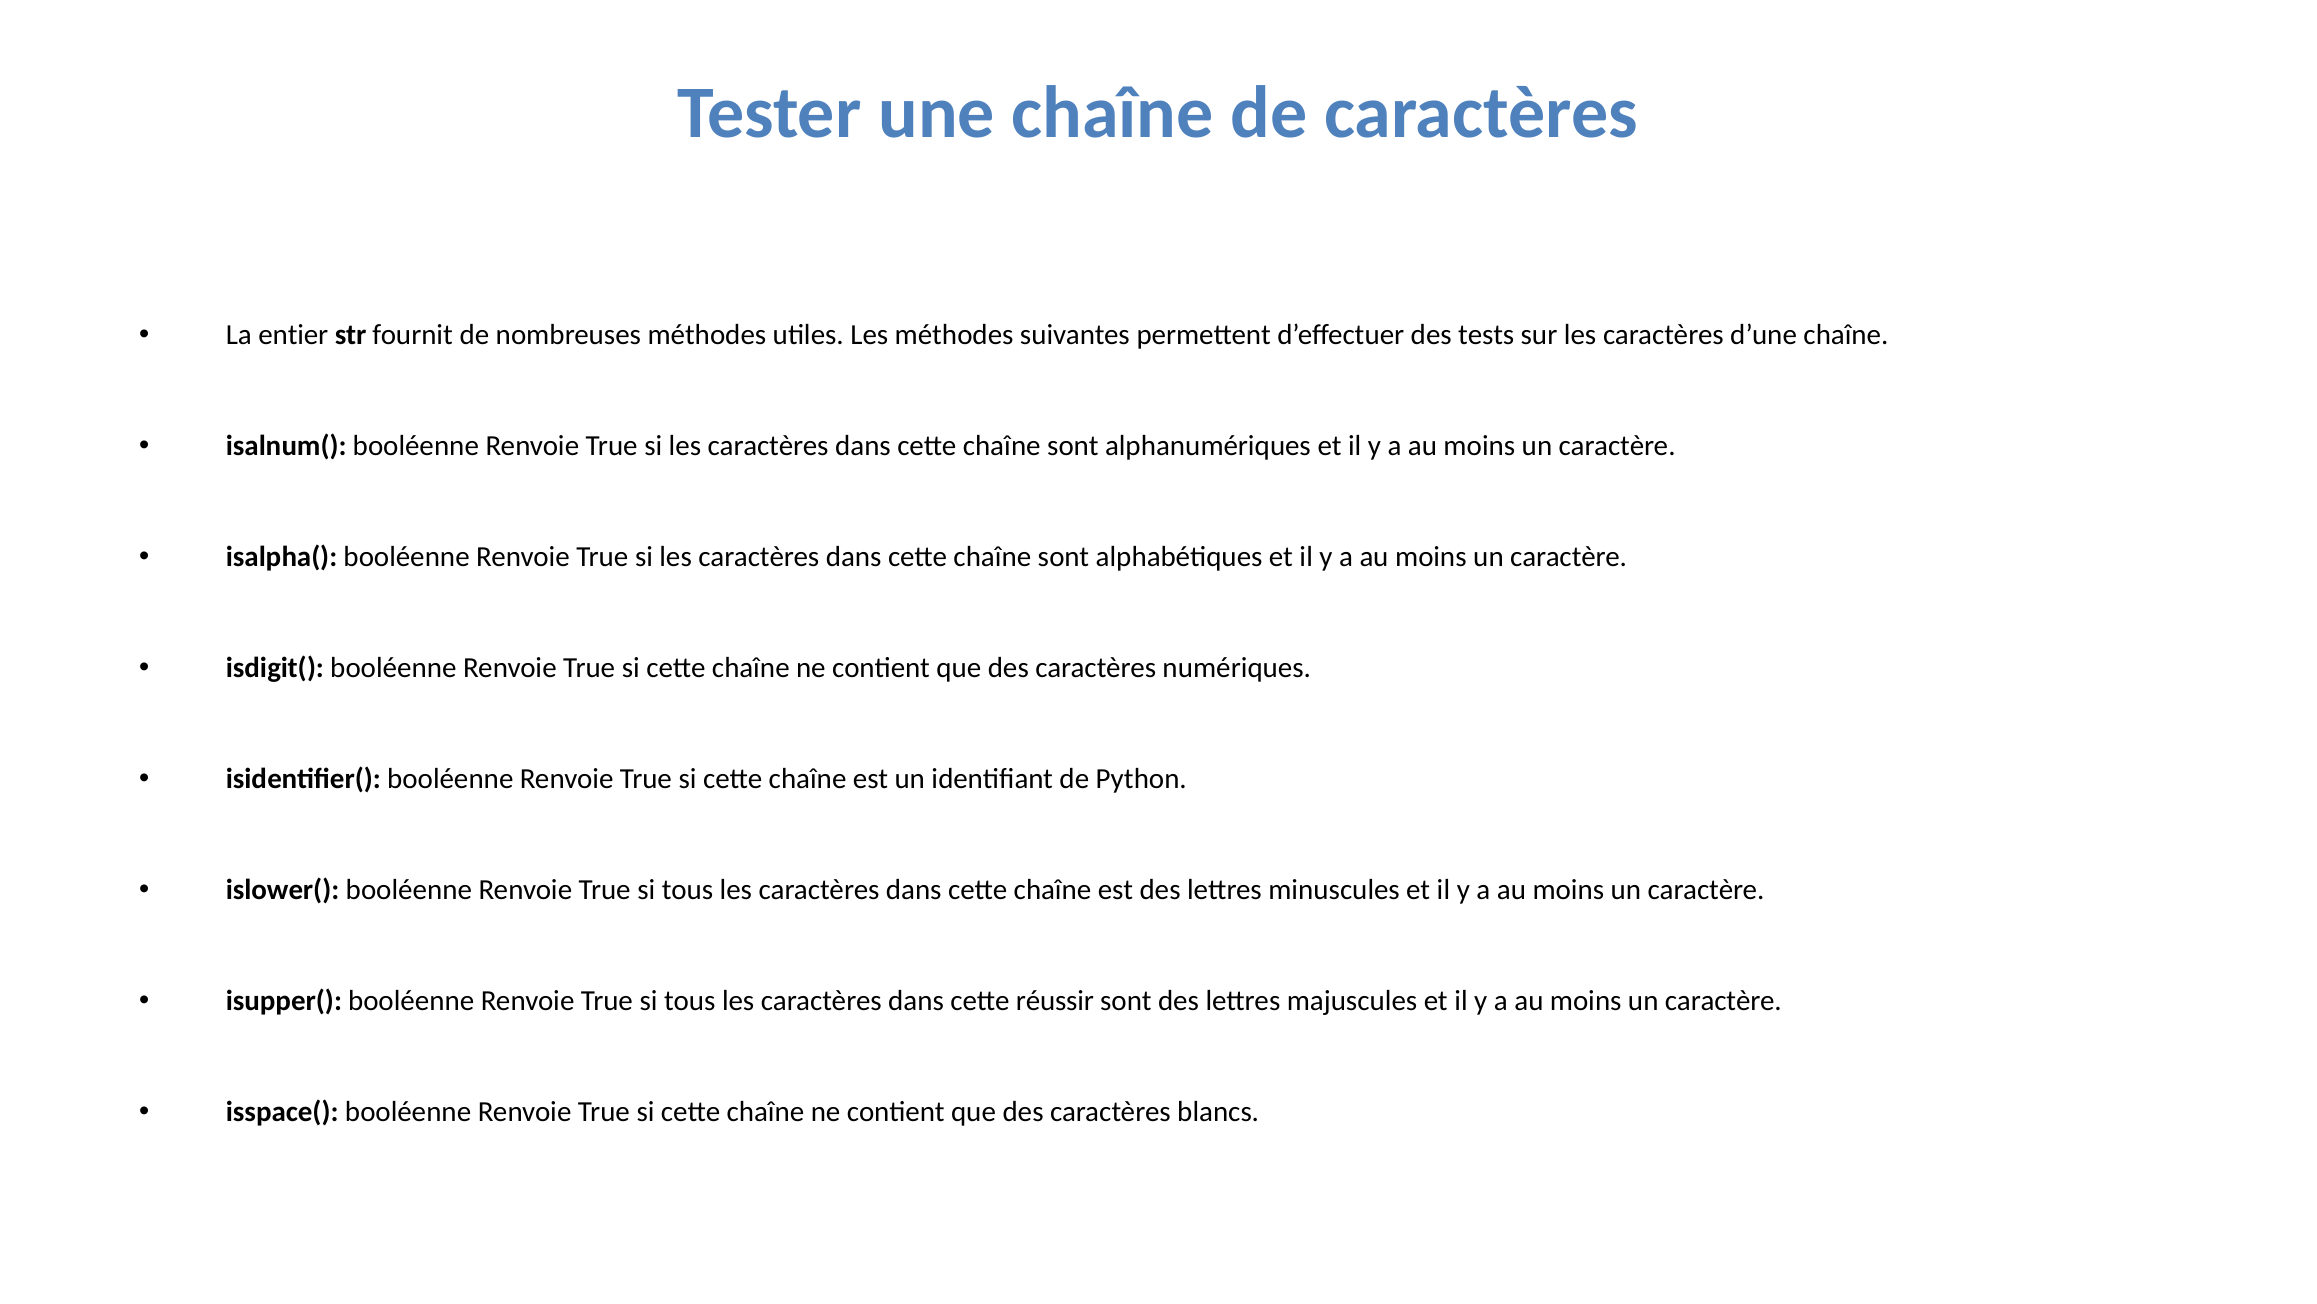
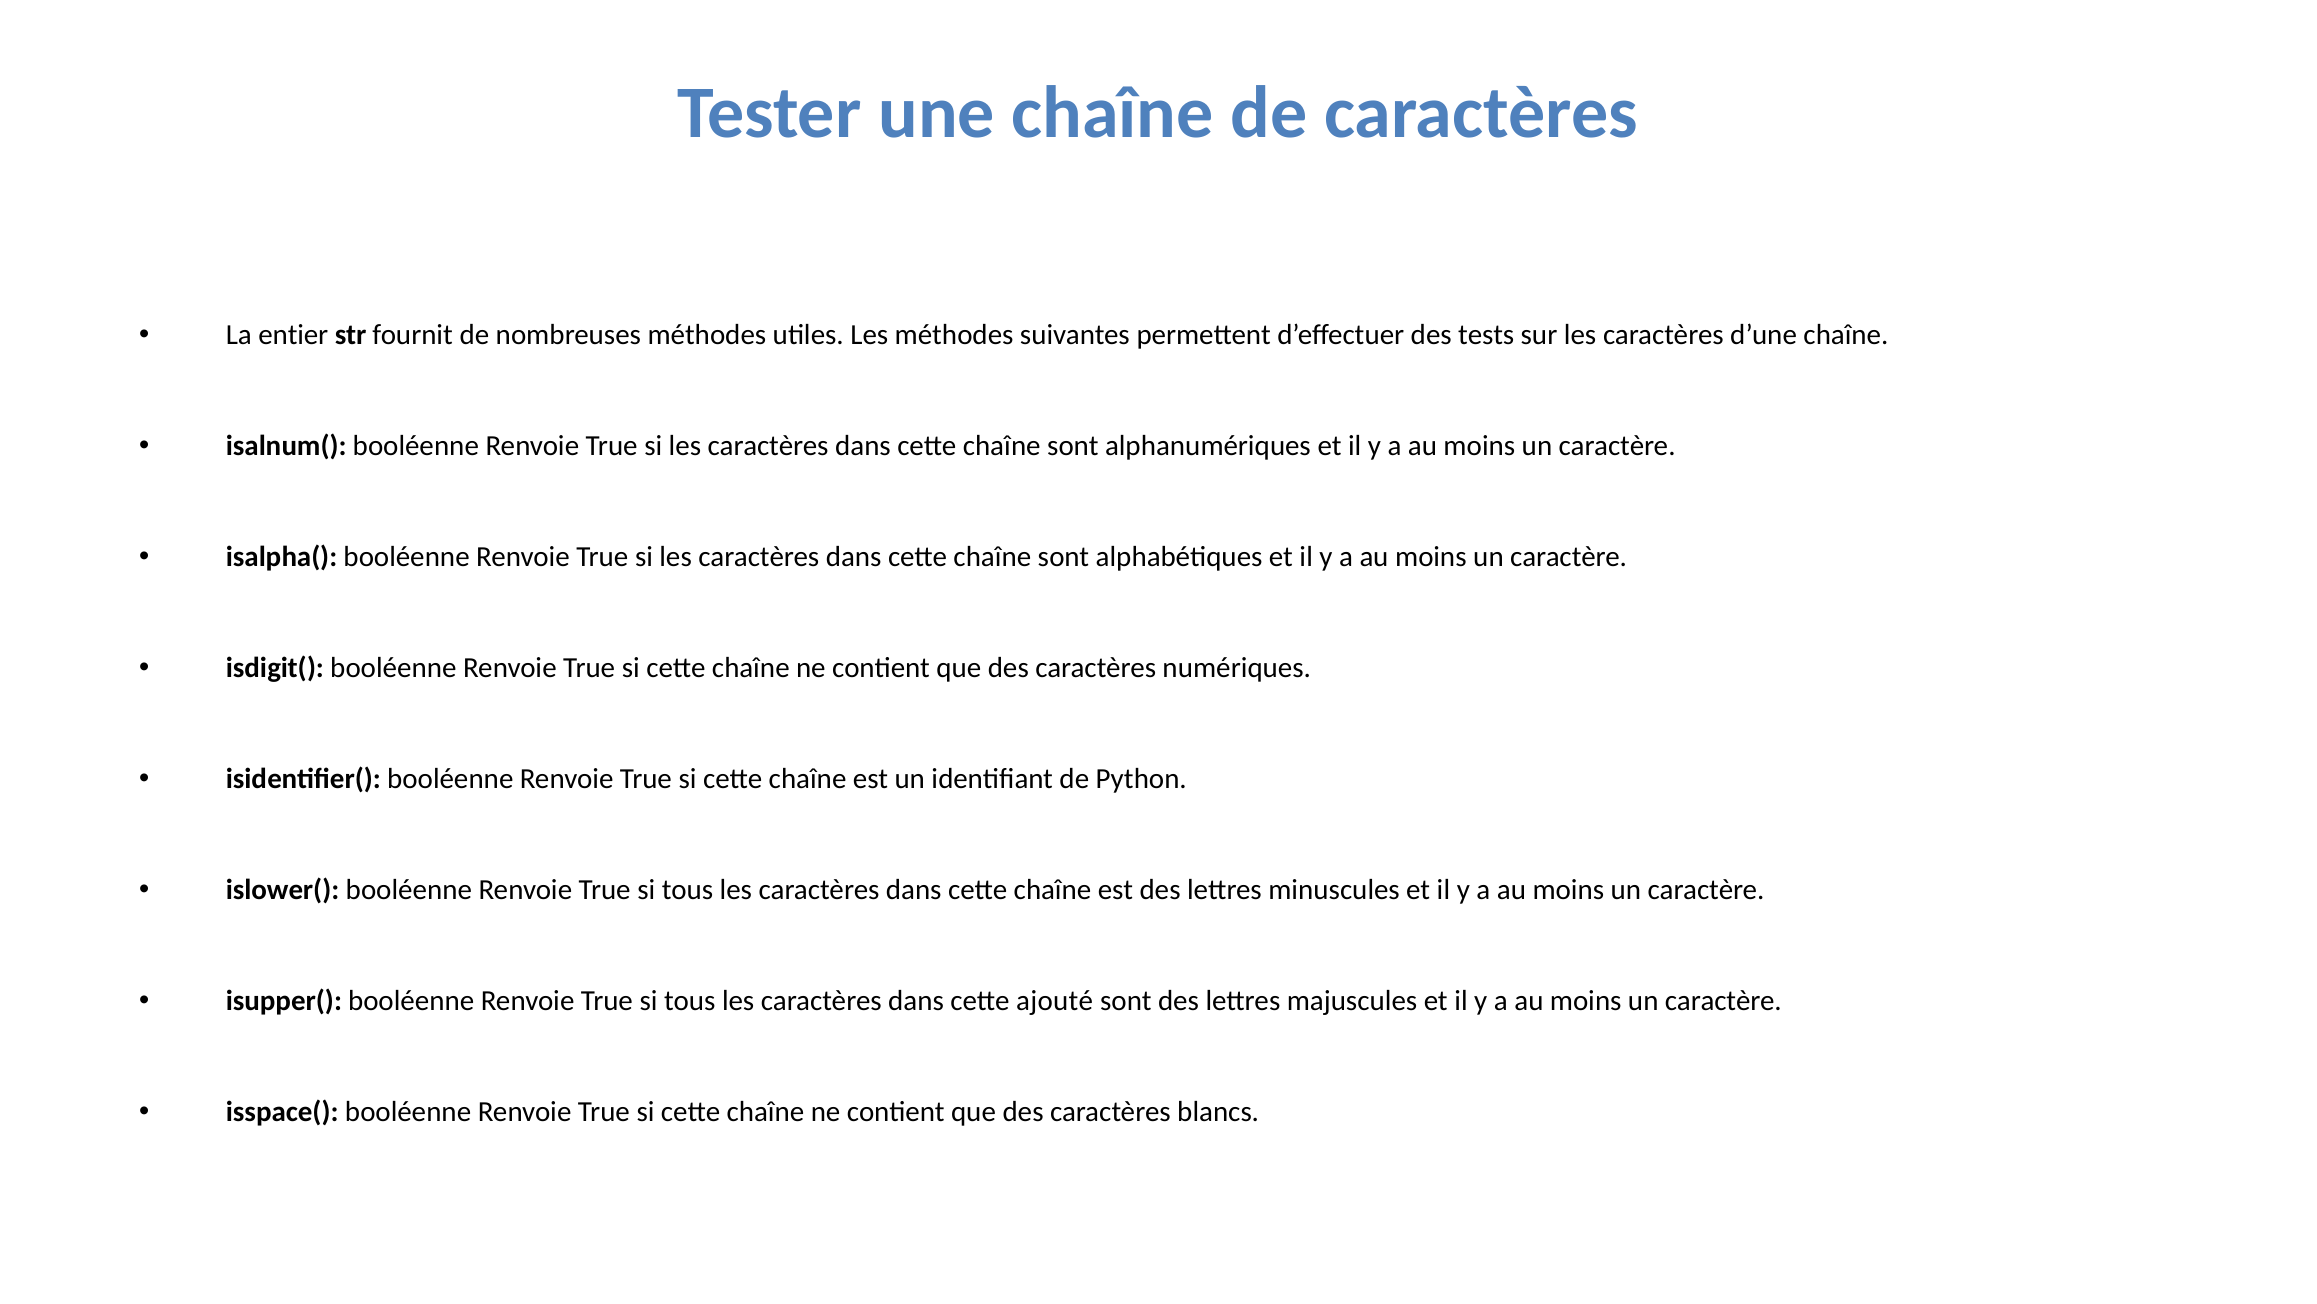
réussir: réussir -> ajouté (1055, 1001)
